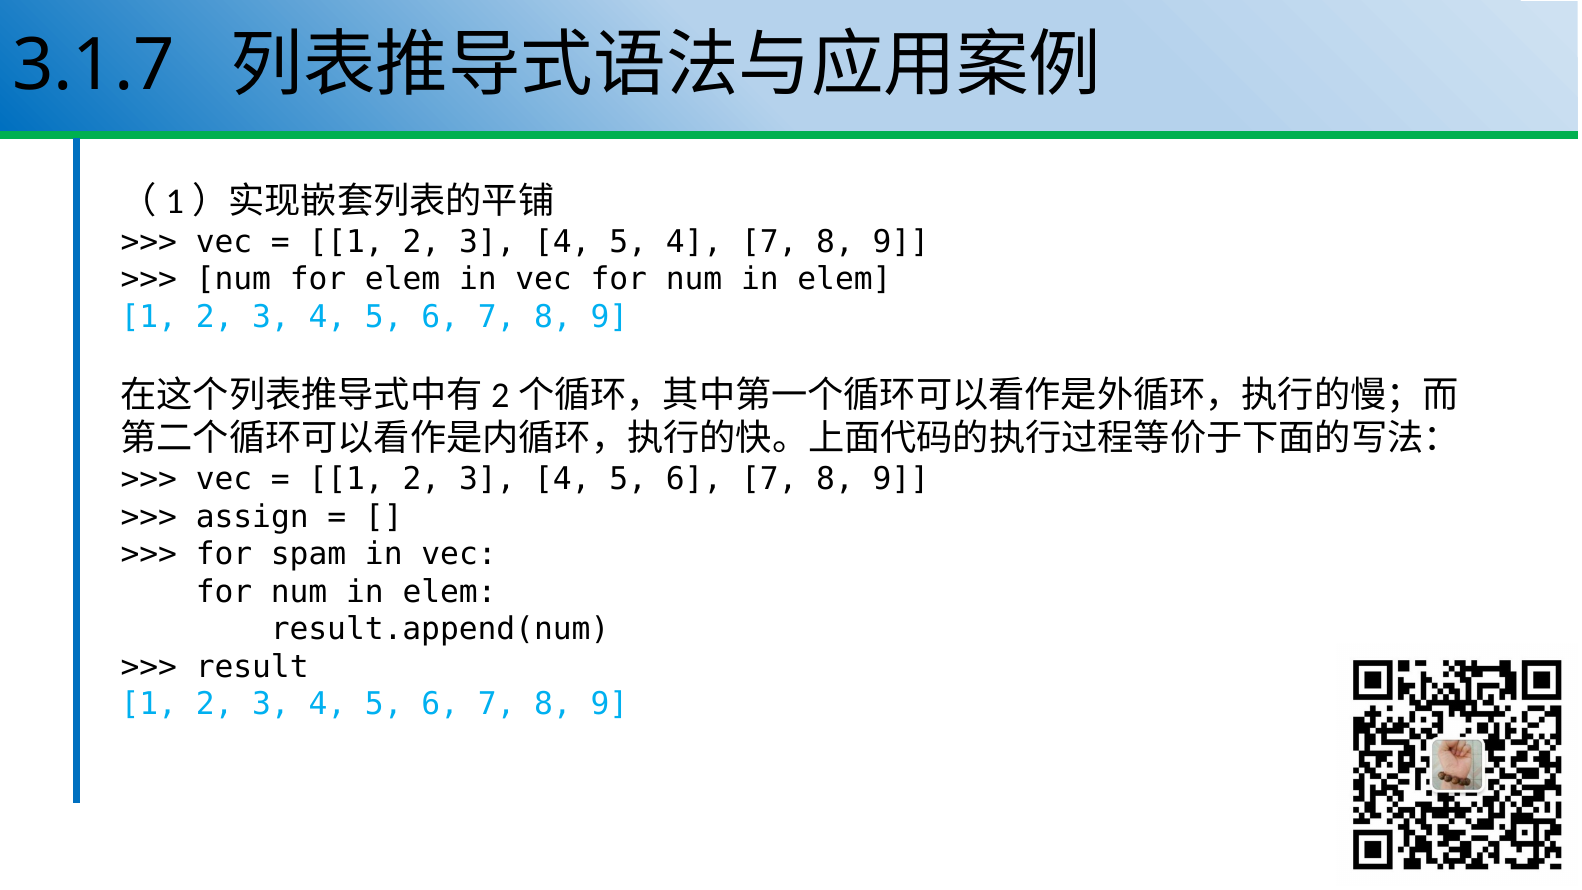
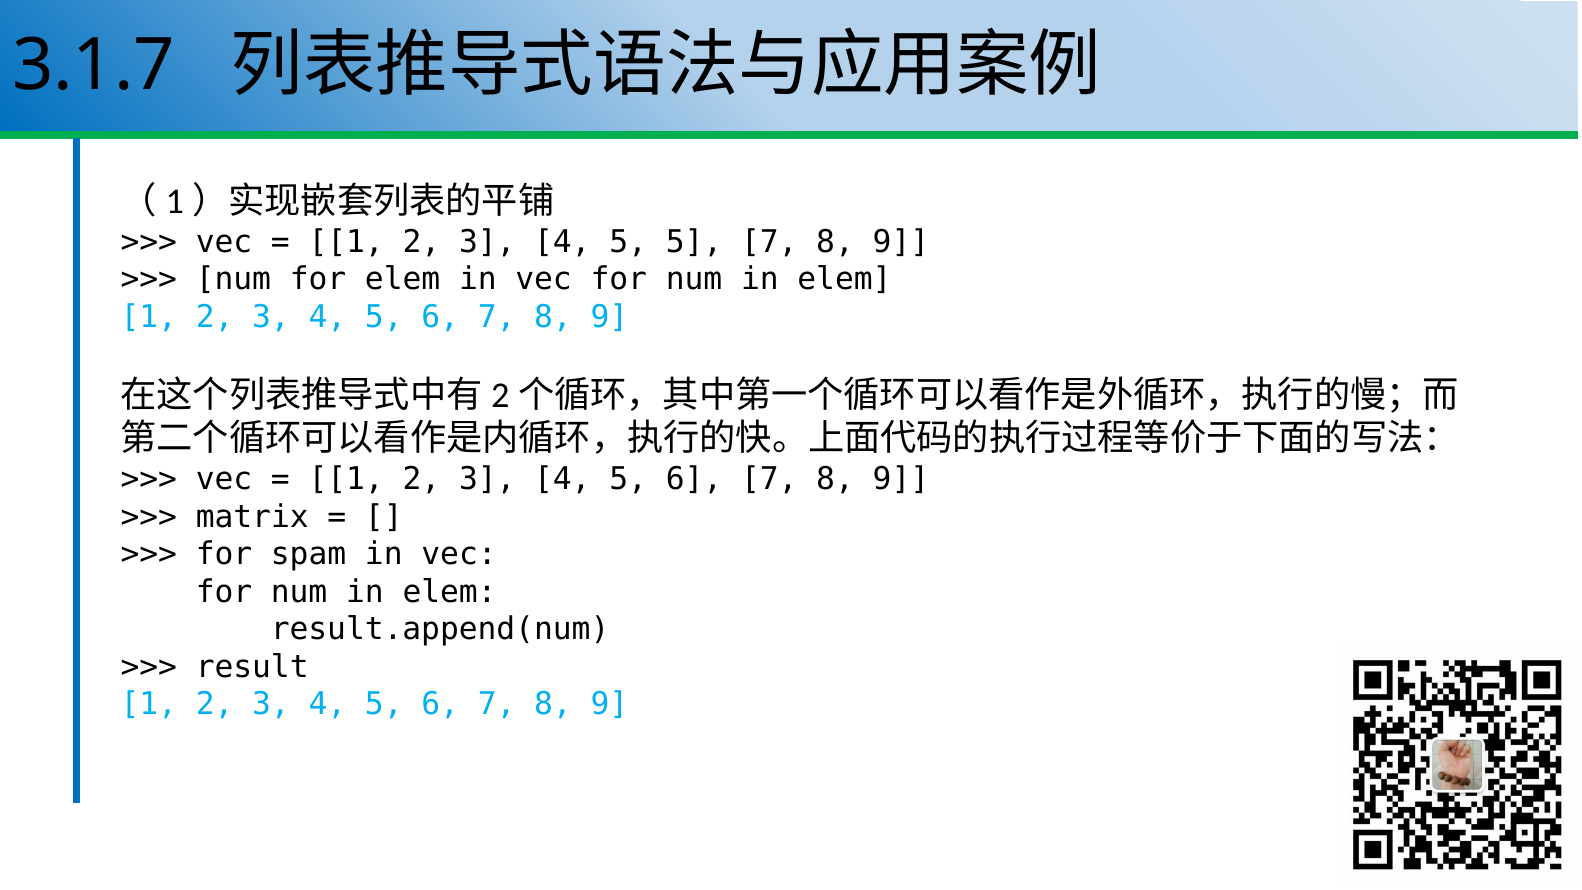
5 4: 4 -> 5 (694, 242)
assign: assign -> matrix (252, 517)
